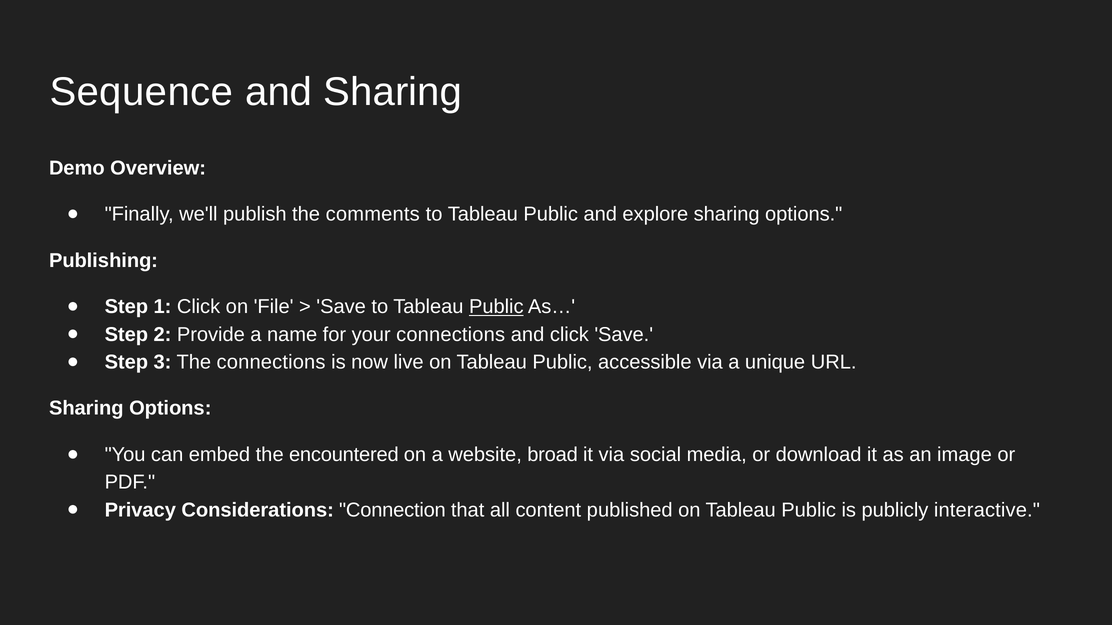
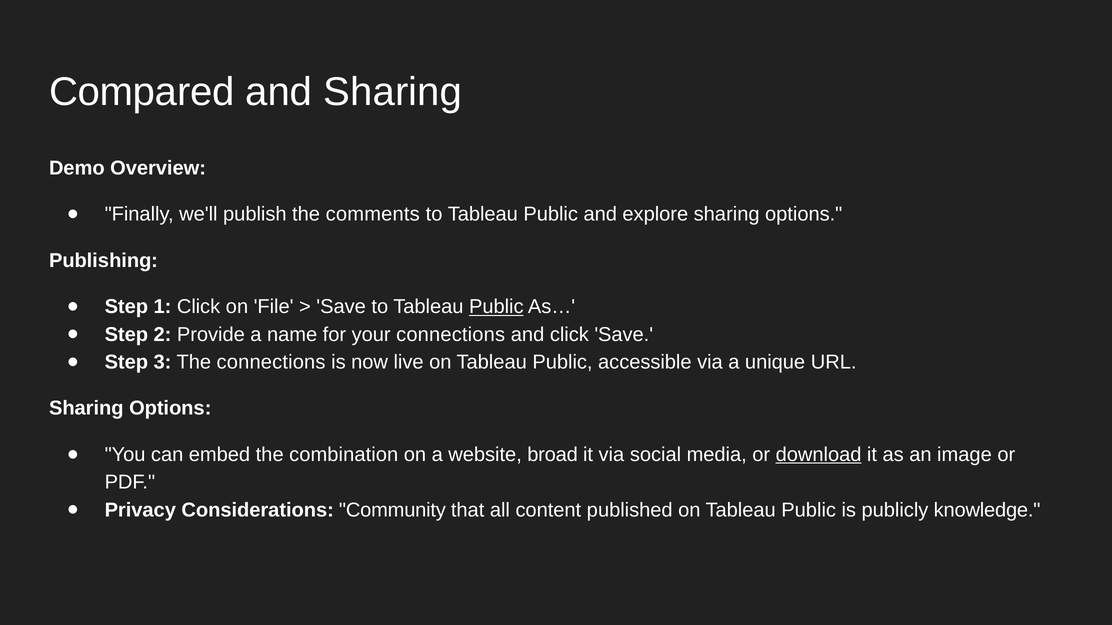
Sequence: Sequence -> Compared (142, 92)
encountered: encountered -> combination (344, 455)
download underline: none -> present (819, 455)
Connection: Connection -> Community (392, 510)
interactive: interactive -> knowledge (987, 510)
